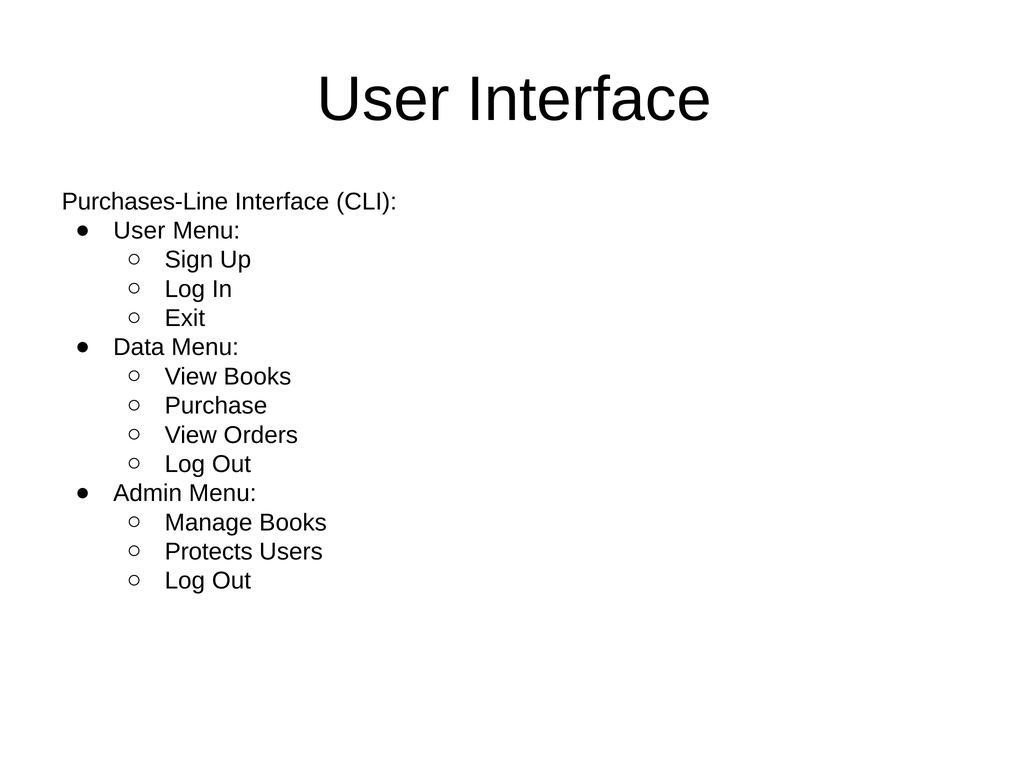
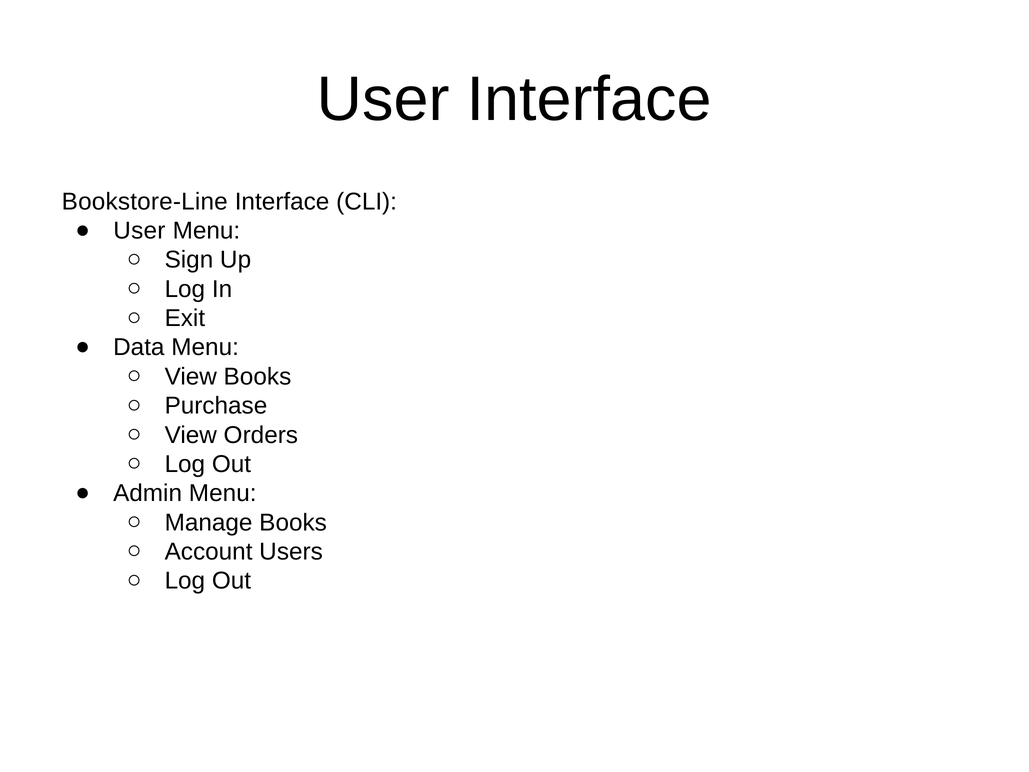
Purchases-Line: Purchases-Line -> Bookstore-Line (145, 202)
Protects: Protects -> Account (209, 552)
